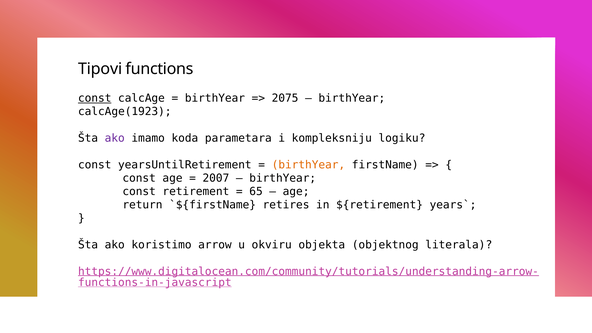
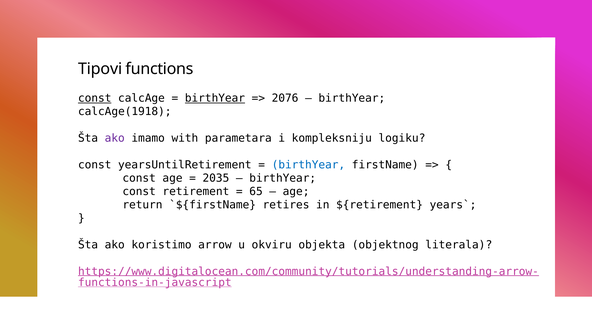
birthYear underline: none -> present (215, 98)
2075: 2075 -> 2076 (285, 98)
calcAge(1923: calcAge(1923 -> calcAge(1918 (125, 112)
koda: koda -> with (185, 138)
birthYear colour: orange -> blue (308, 165)
2007: 2007 -> 2035 (216, 178)
